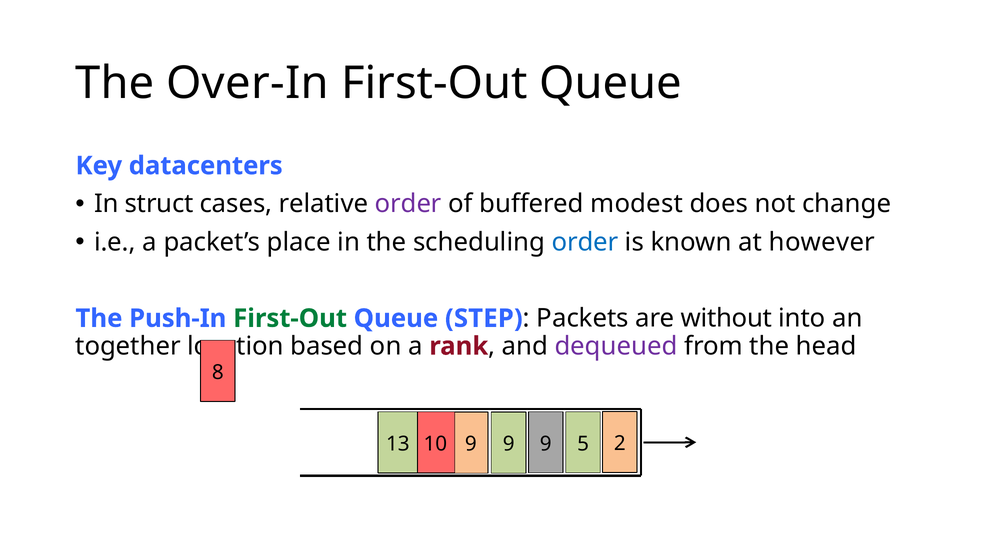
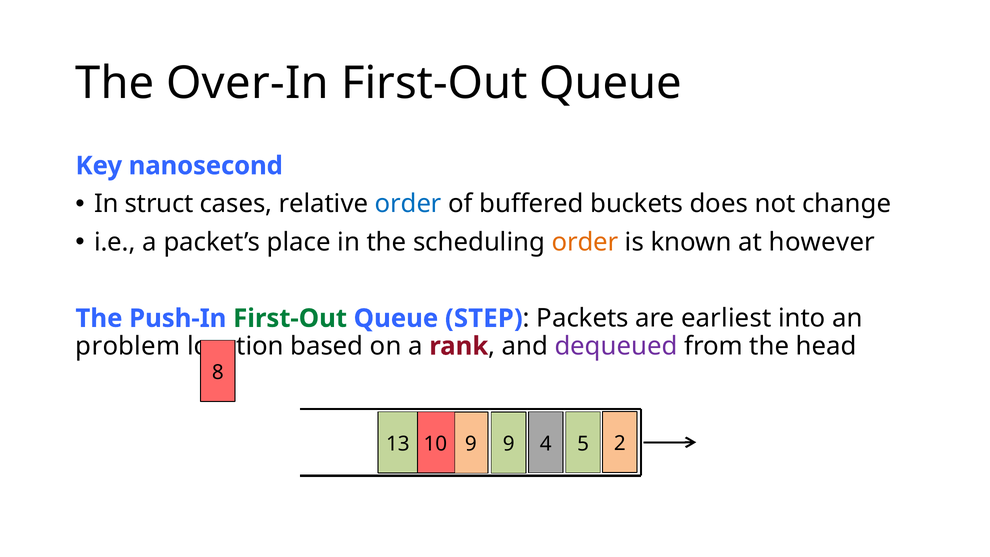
datacenters: datacenters -> nanosecond (206, 166)
order colour: purple -> blue (408, 204)
modest: modest -> buckets (637, 204)
order colour: blue -> orange (585, 242)
without: without -> earliest (726, 318)
together: together -> problem (128, 346)
9: 9 -> 4 (546, 444)
